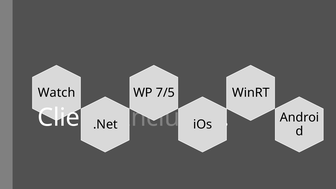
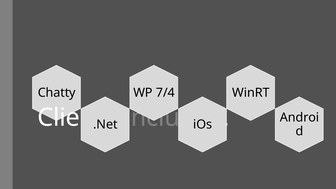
Watch: Watch -> Chatty (57, 93)
7/5: 7/5 -> 7/4 (165, 93)
